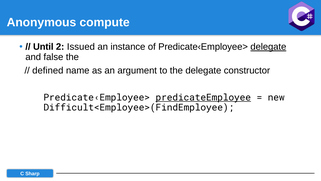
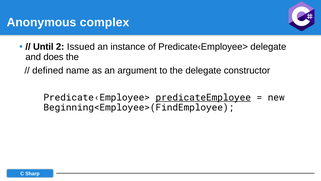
compute: compute -> complex (105, 22)
delegate underline: present -> none (268, 47)
false: false -> does (53, 57)
Difficult<Employee>(FindEmployee: Difficult<Employee>(FindEmployee -> Beginning<Employee>(FindEmployee (139, 107)
